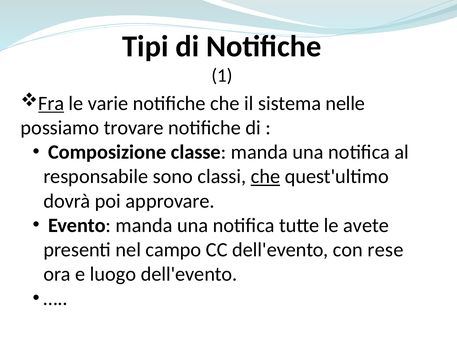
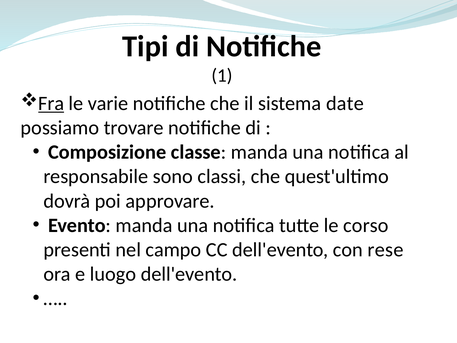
nelle: nelle -> date (345, 103)
che underline: present -> none (265, 176)
avete: avete -> corso (366, 225)
